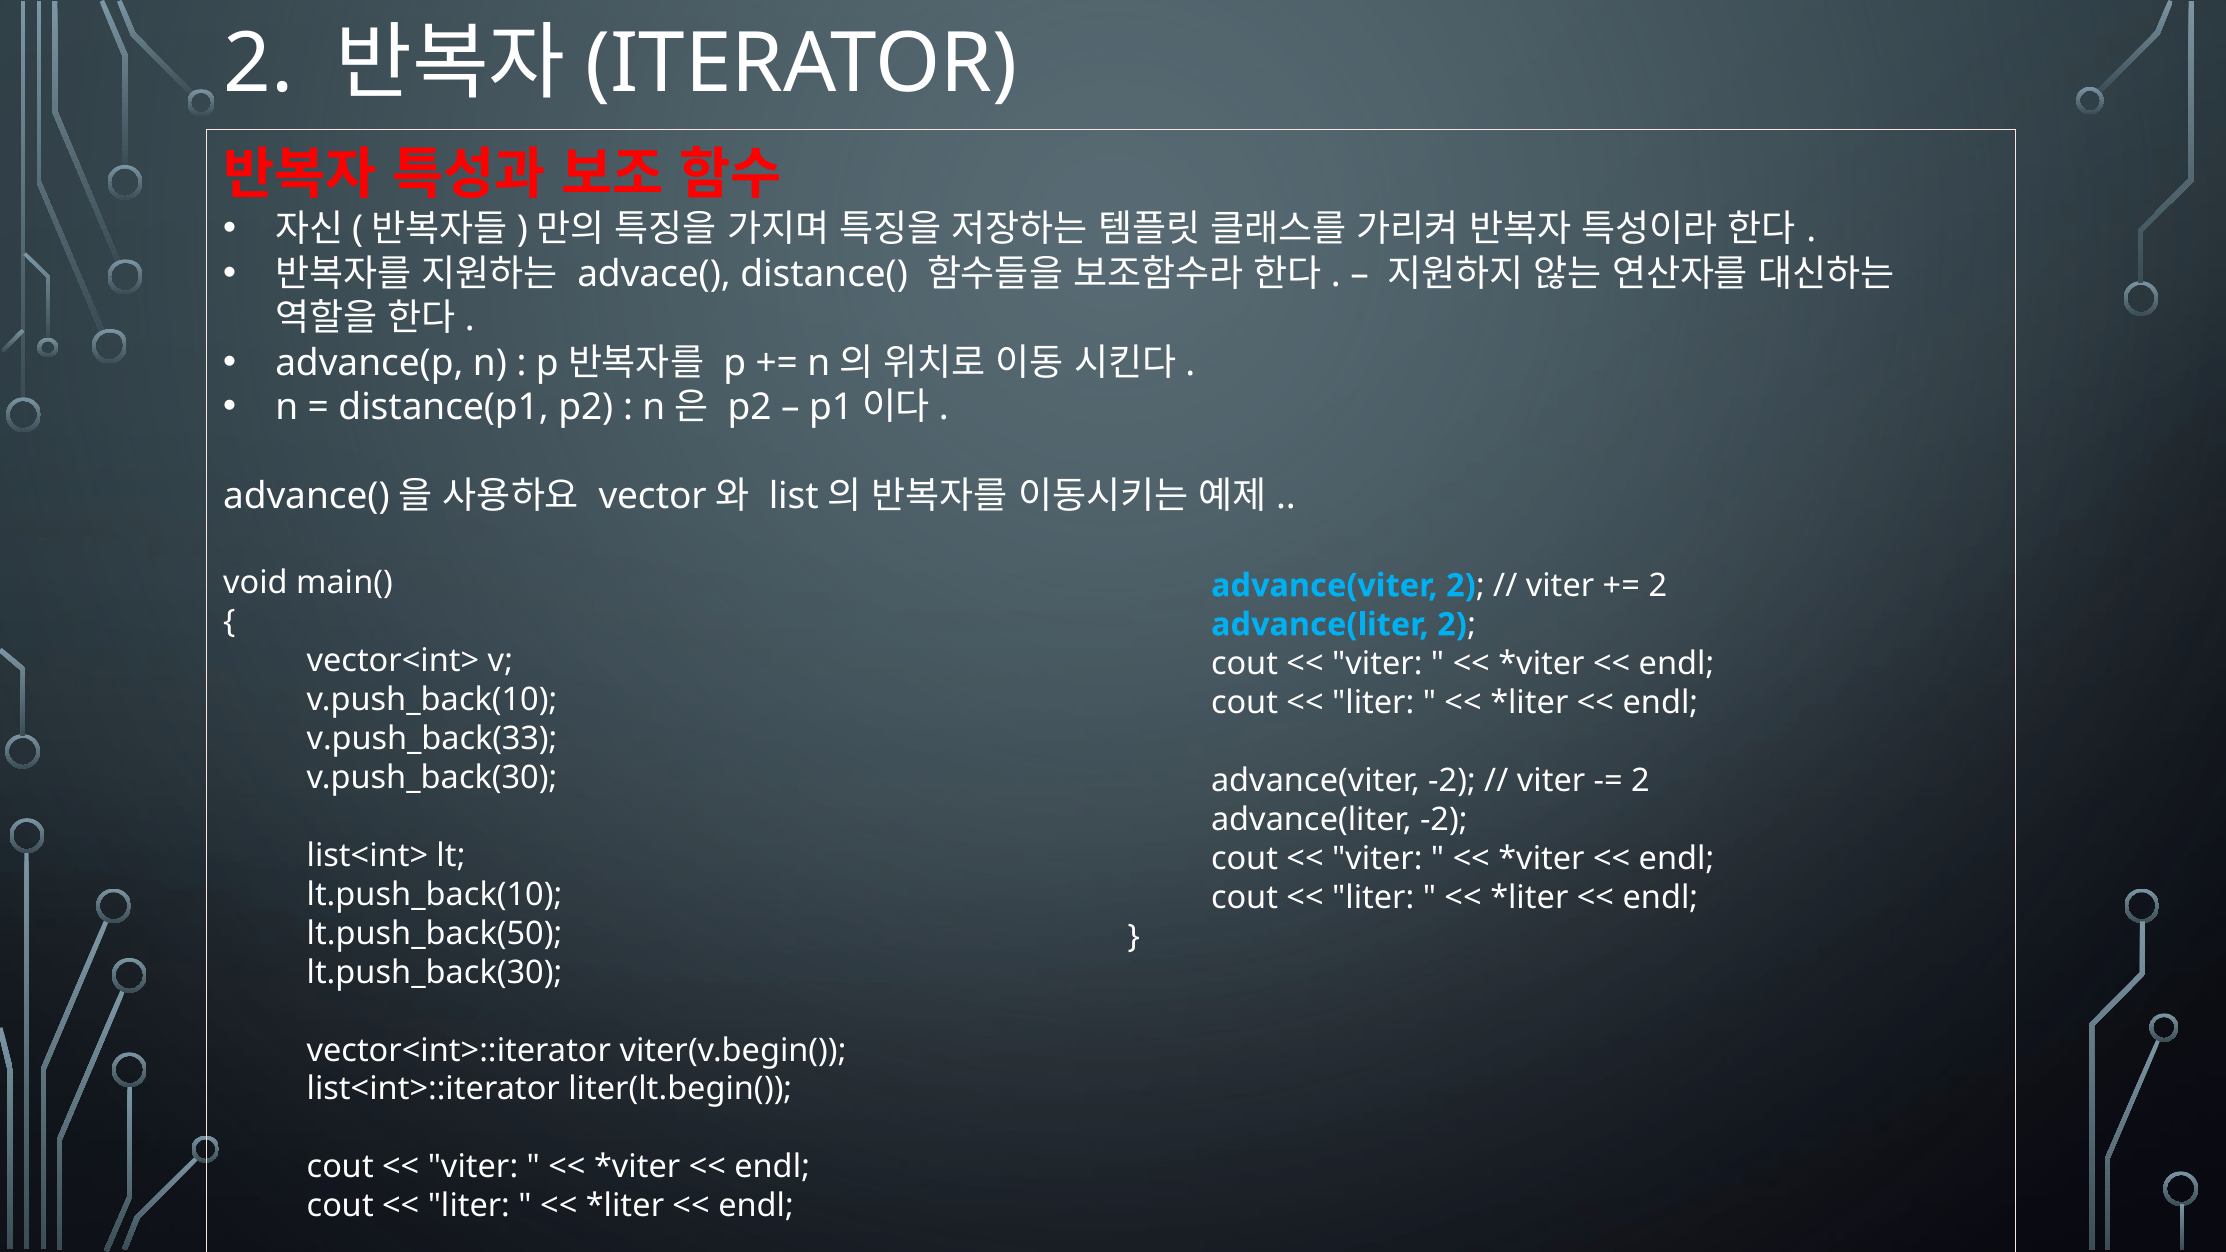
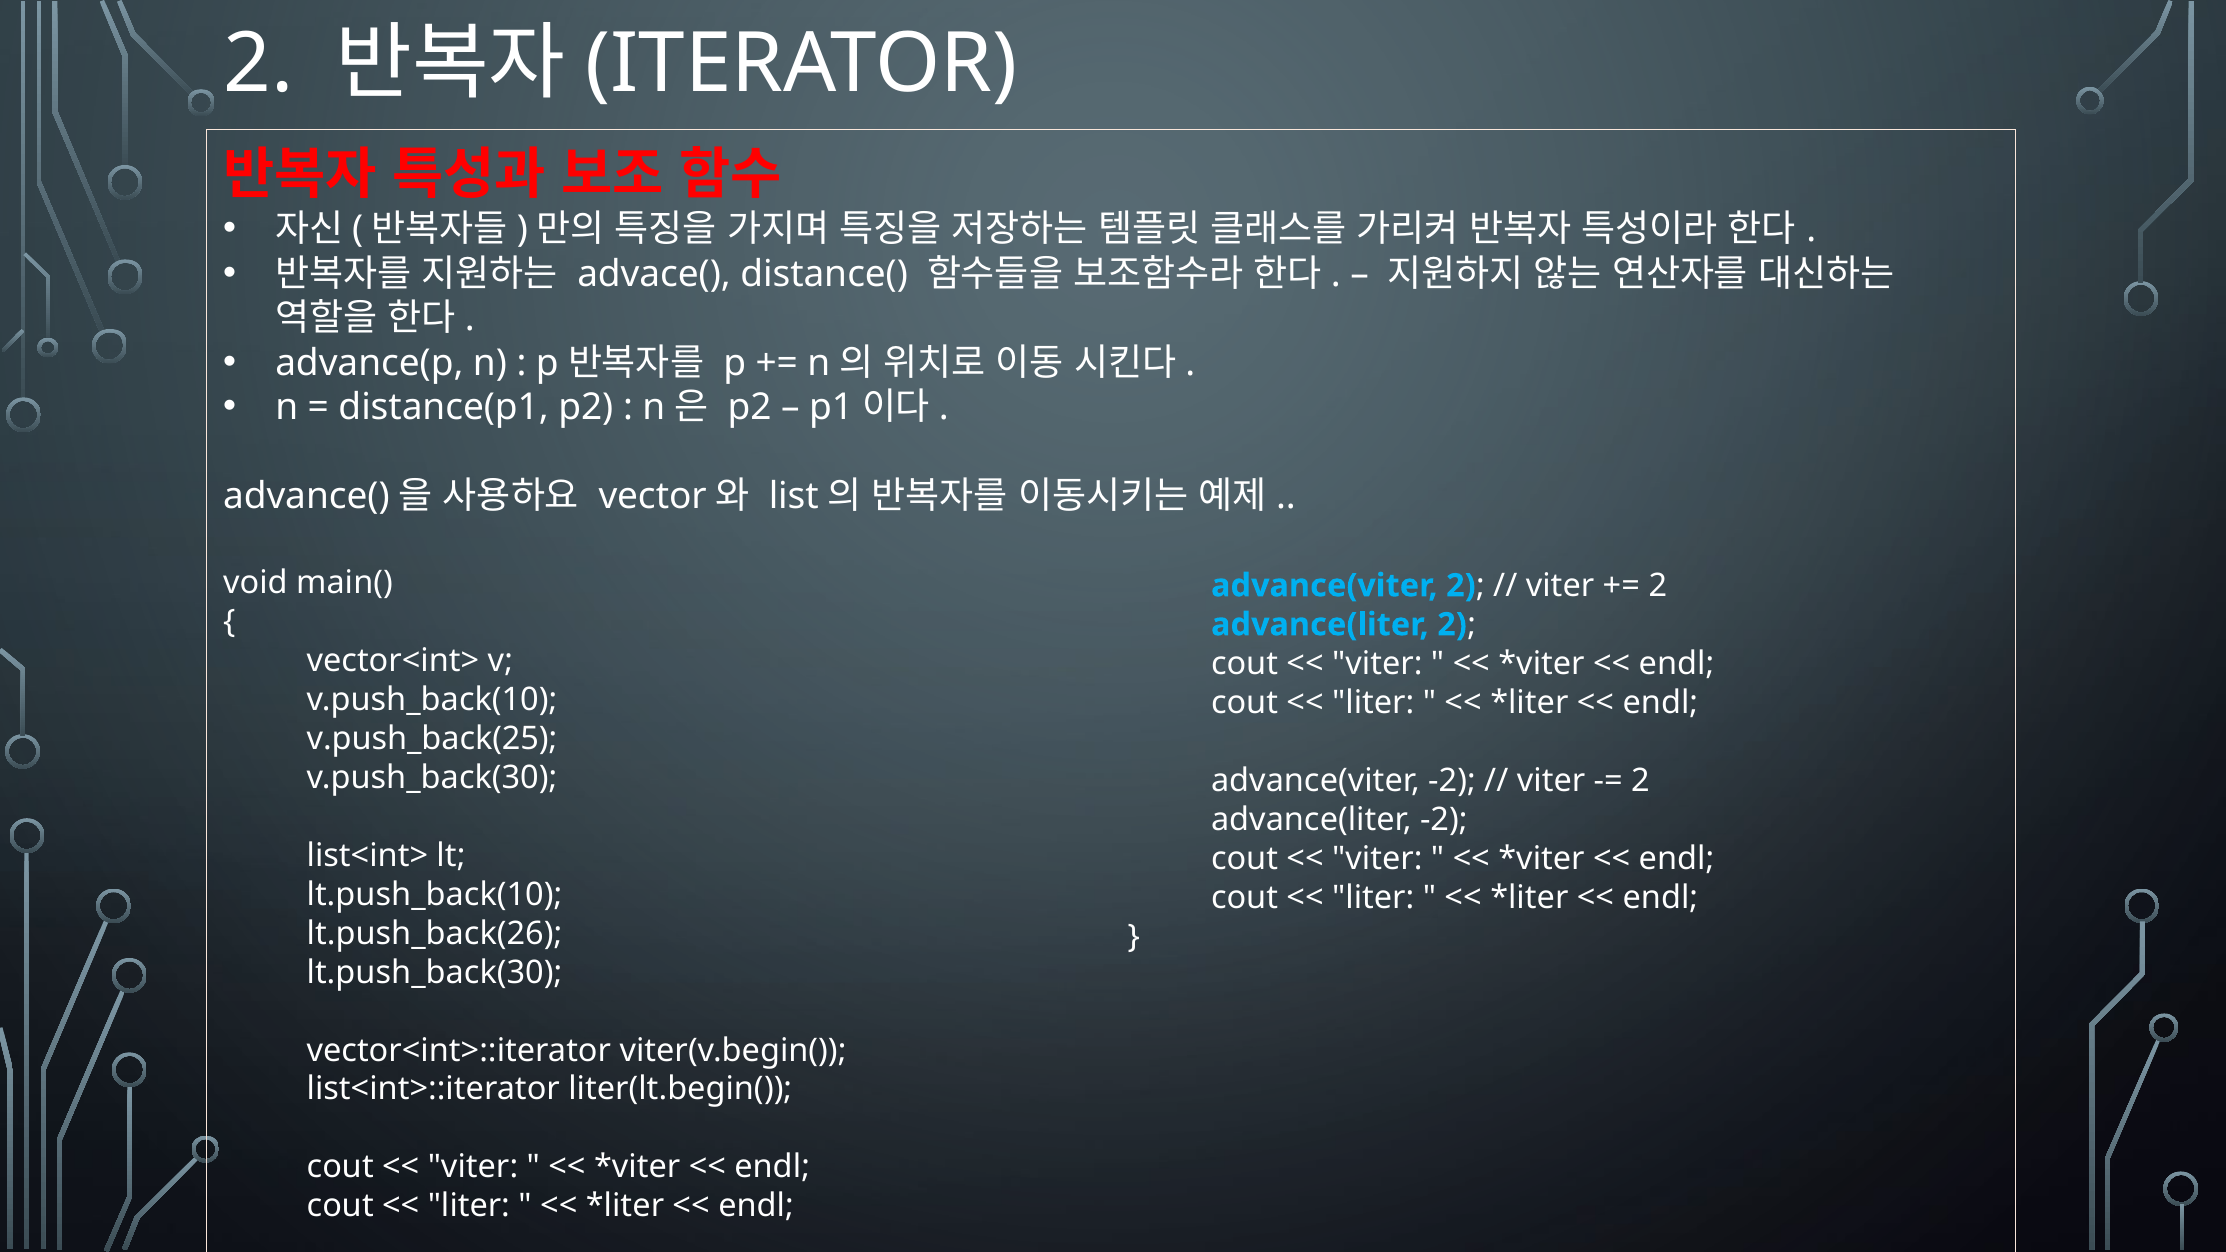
v.push_back(33: v.push_back(33 -> v.push_back(25 (432, 739)
lt.push_back(50: lt.push_back(50 -> lt.push_back(26 (434, 933)
